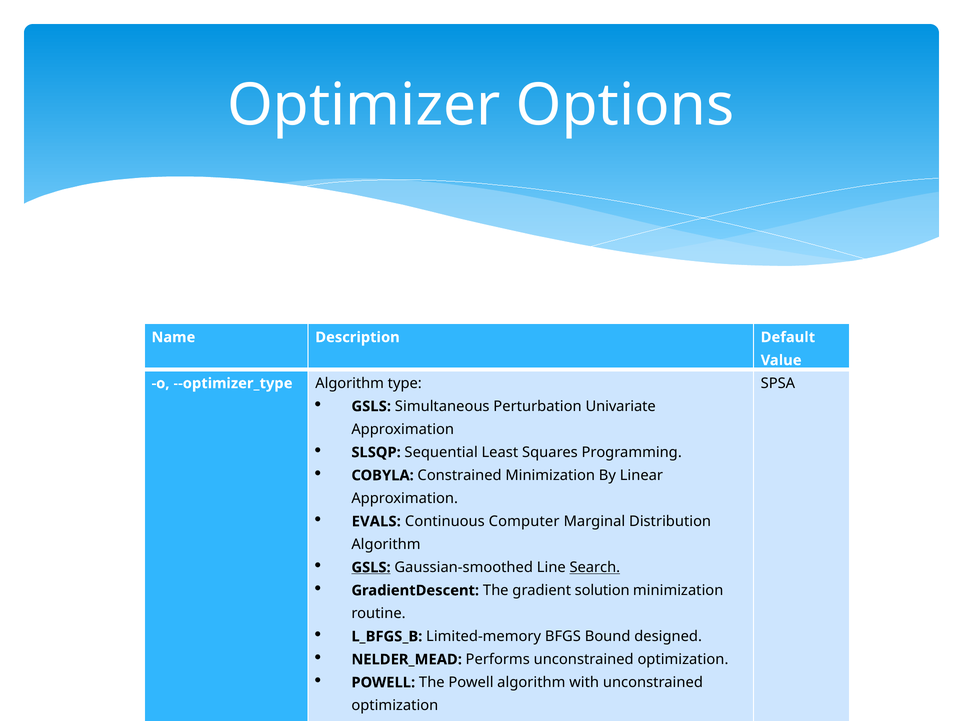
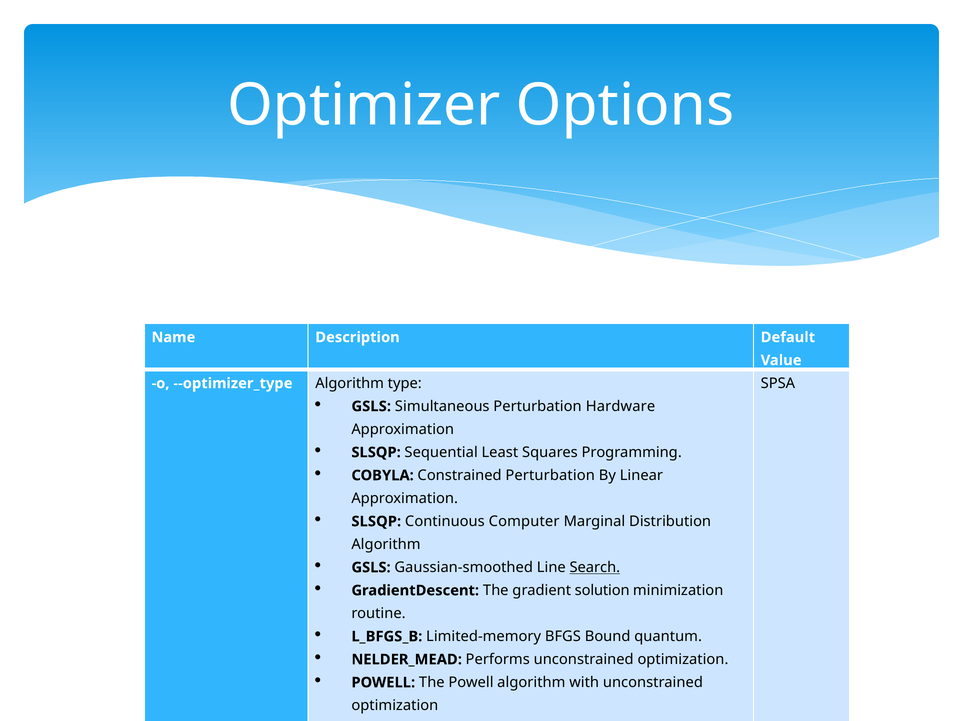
Univariate: Univariate -> Hardware (621, 407)
Constrained Minimization: Minimization -> Perturbation (550, 476)
EVALS: EVALS -> SLSQP (376, 522)
GSLS underline: present -> none (371, 568)
designed: designed -> quantum (668, 637)
